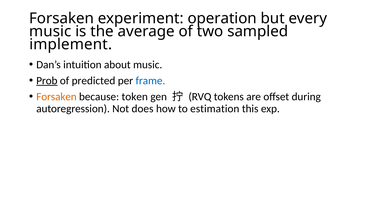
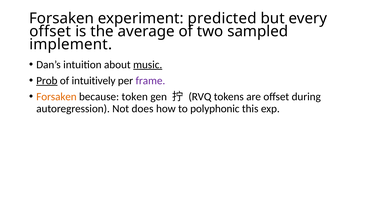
operation: operation -> predicted (222, 18)
music: music -> offset (50, 31)
music underline: none -> present (148, 65)
predicted: predicted -> intuitively (94, 81)
frame colour: blue -> purple (150, 81)
estimation: estimation -> polyphonic (215, 109)
